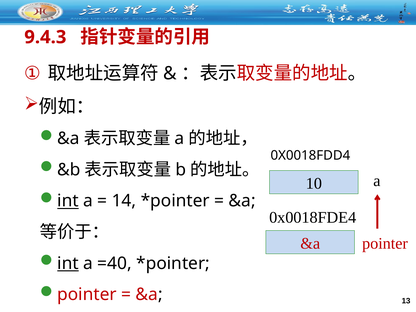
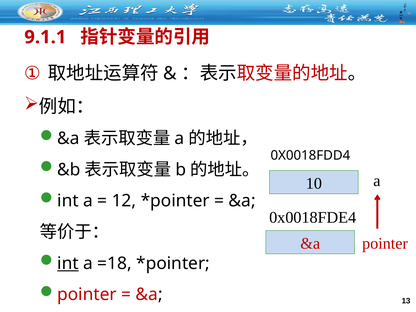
9.4.3: 9.4.3 -> 9.1.1 (45, 37)
int underline: present -> none (68, 201)
14: 14 -> 12 (124, 201)
=40: =40 -> =18 (115, 263)
